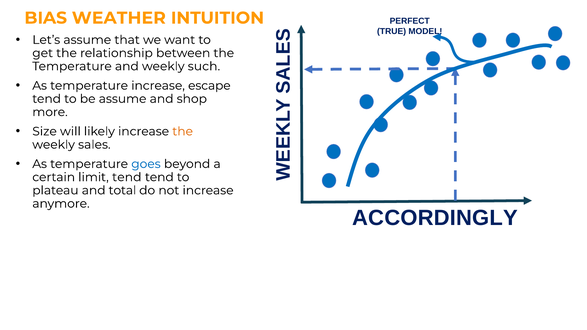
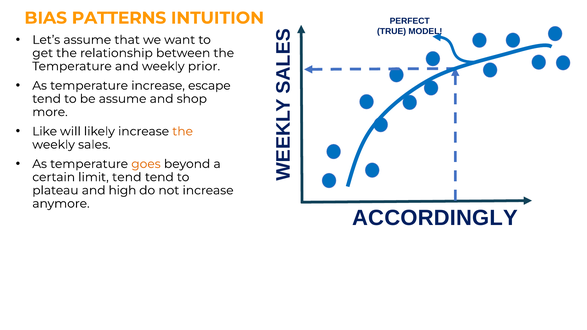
WEATHER: WEATHER -> PATTERNS (119, 18)
such: such -> prior (204, 66)
Size: Size -> Like (45, 131)
goes colour: blue -> orange (146, 164)
total: total -> high (122, 190)
